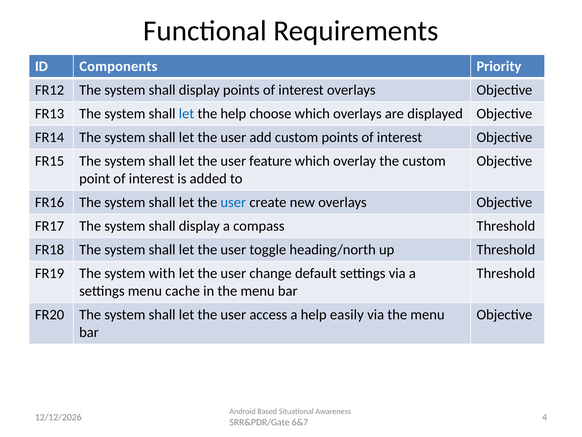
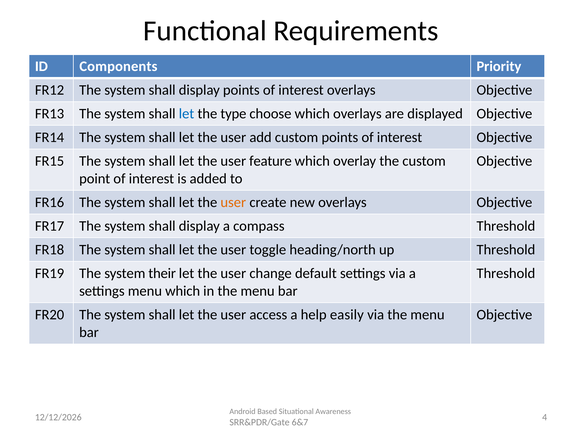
the help: help -> type (233, 114)
user colour: blue -> orange (233, 202)
with: with -> their (162, 273)
menu cache: cache -> which (183, 291)
